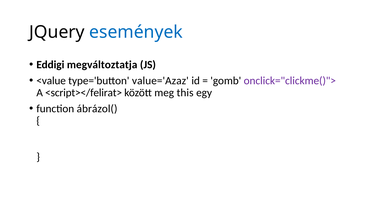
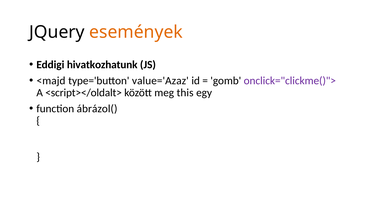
események colour: blue -> orange (136, 32)
megváltoztatja: megváltoztatja -> hivatkozhatunk (102, 65)
<value: <value -> <majd (51, 81)
<script></felirat>: <script></felirat> -> <script></oldalt> (84, 93)
